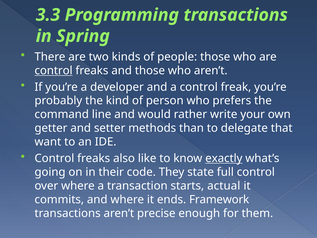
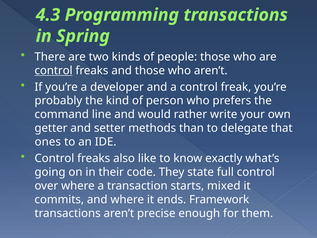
3.3: 3.3 -> 4.3 (48, 15)
want: want -> ones (48, 142)
exactly underline: present -> none (224, 158)
actual: actual -> mixed (224, 186)
